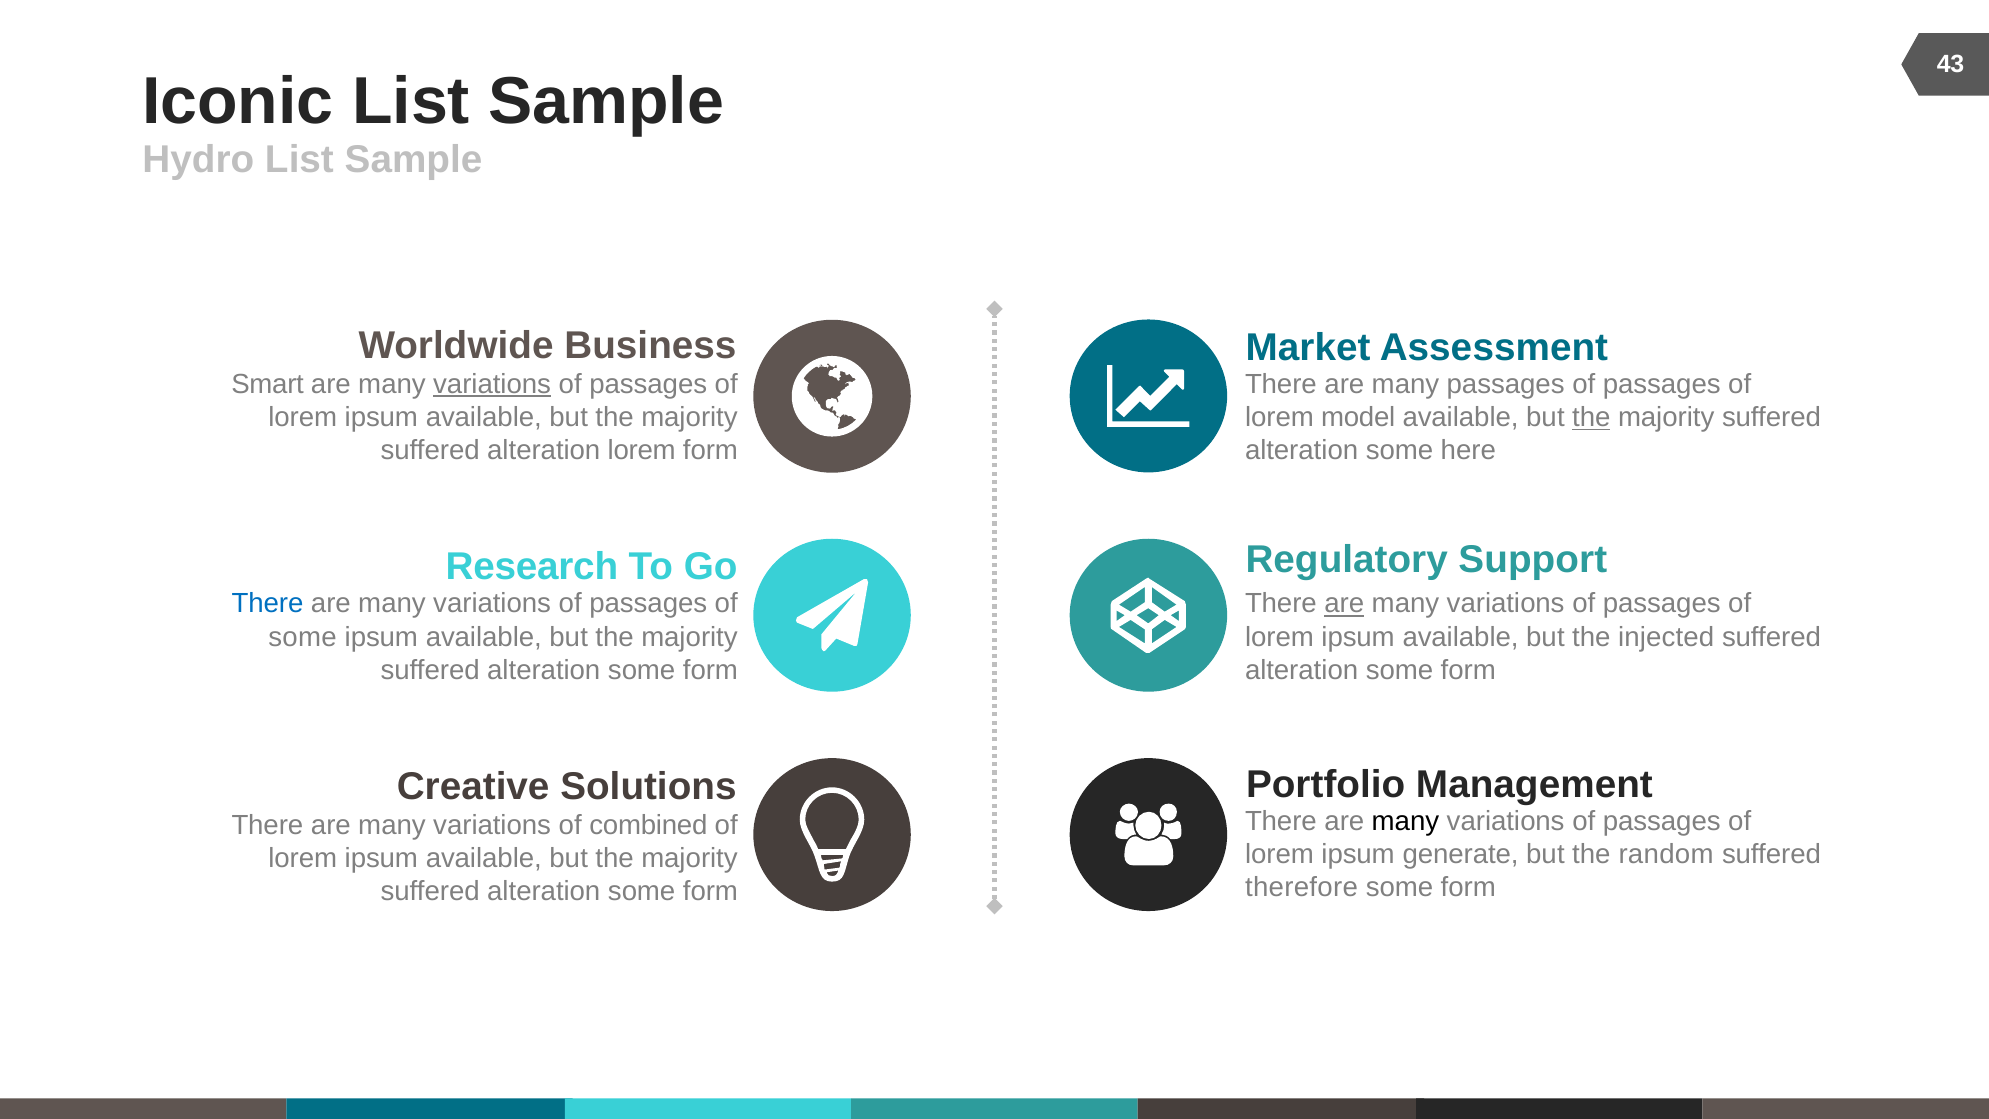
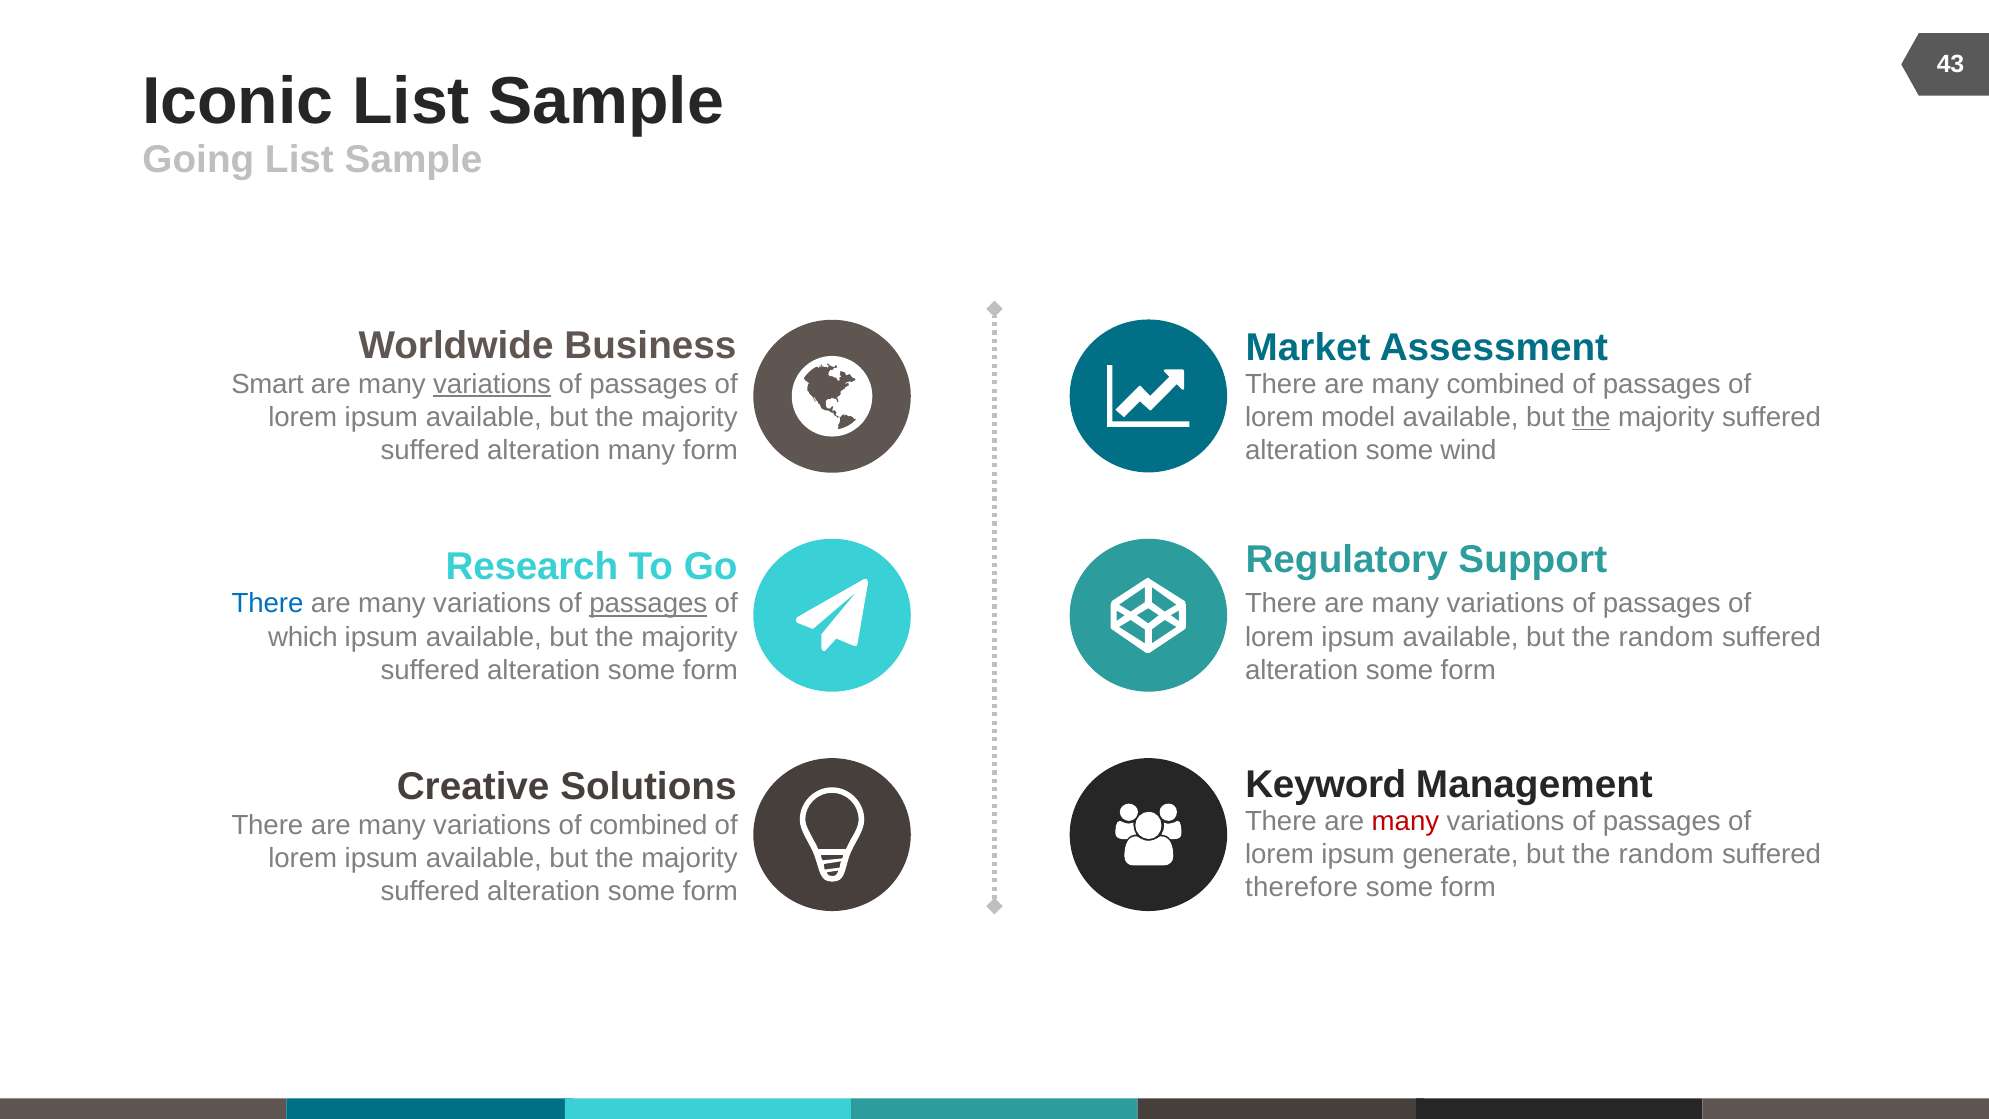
Hydro: Hydro -> Going (198, 159)
many passages: passages -> combined (1506, 384)
alteration lorem: lorem -> many (642, 450)
here: here -> wind (1468, 451)
passages underline: none -> present (648, 604)
are underline: present -> none (1344, 604)
some: some -> which (303, 637)
available but the injected: injected -> random (1666, 637)
Portfolio: Portfolio -> Keyword (1326, 784)
many colour: black -> red (1405, 821)
